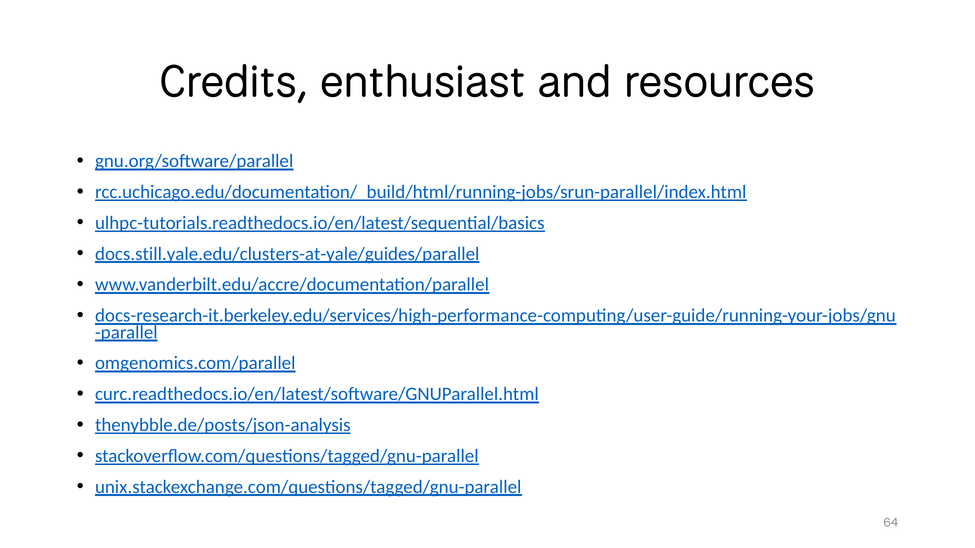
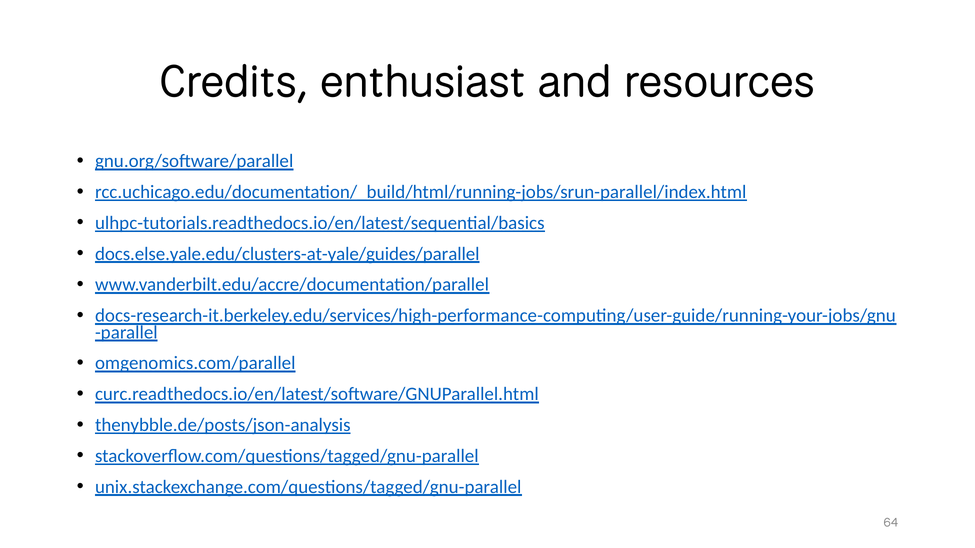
docs.still.yale.edu/clusters-at-yale/guides/parallel: docs.still.yale.edu/clusters-at-yale/guides/parallel -> docs.else.yale.edu/clusters-at-yale/guides/parallel (287, 254)
